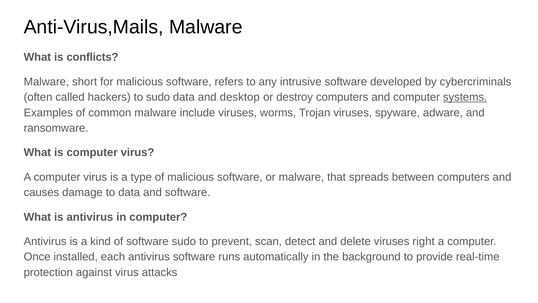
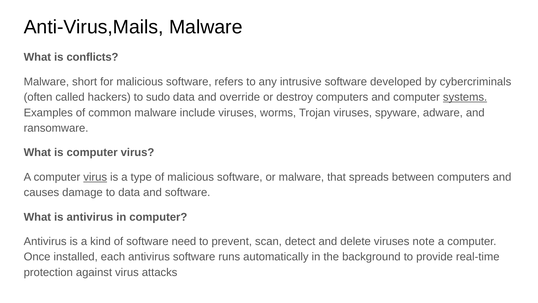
desktop: desktop -> override (240, 97)
virus underline: none -> present (95, 177)
software sudo: sudo -> need (184, 241)
right: right -> note (424, 241)
